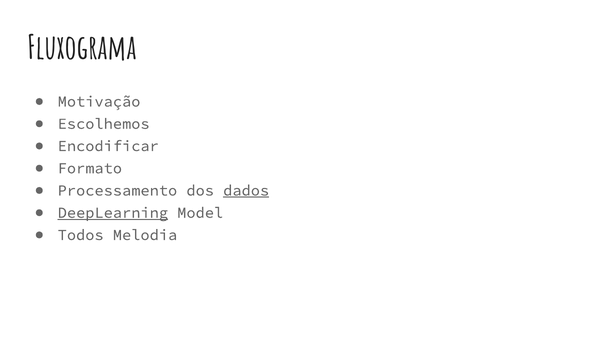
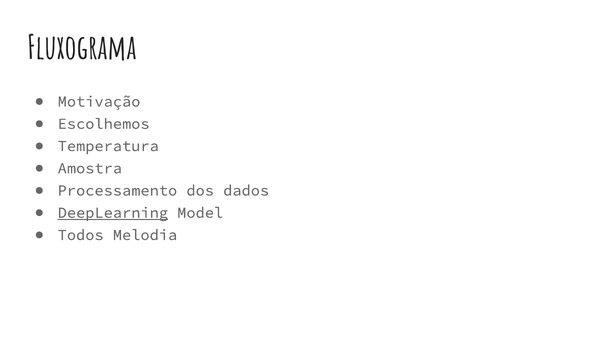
Encodificar: Encodificar -> Temperatura (108, 146)
Formato: Formato -> Amostra (90, 168)
dados underline: present -> none (246, 190)
